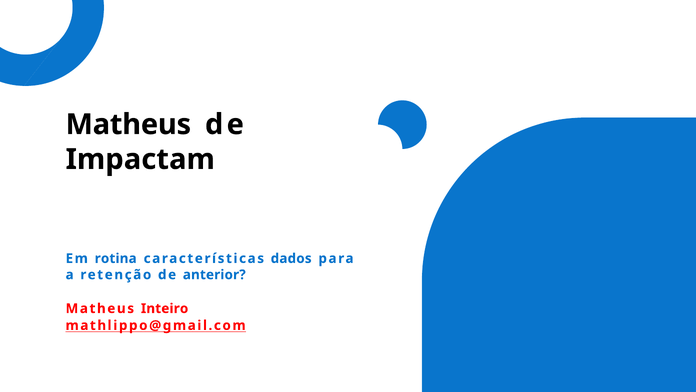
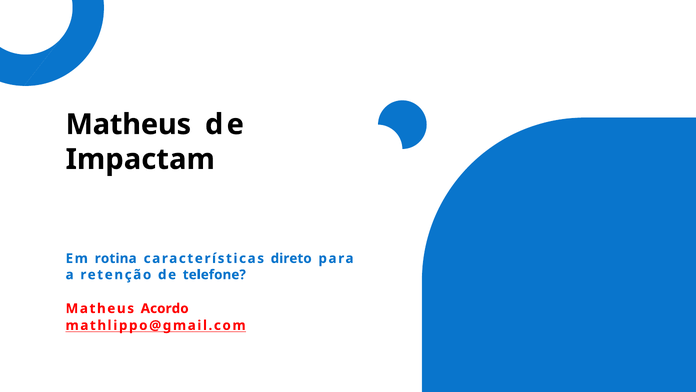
dados: dados -> direto (291, 258)
anterior: anterior -> telefone (214, 274)
Inteiro: Inteiro -> Acordo (165, 308)
